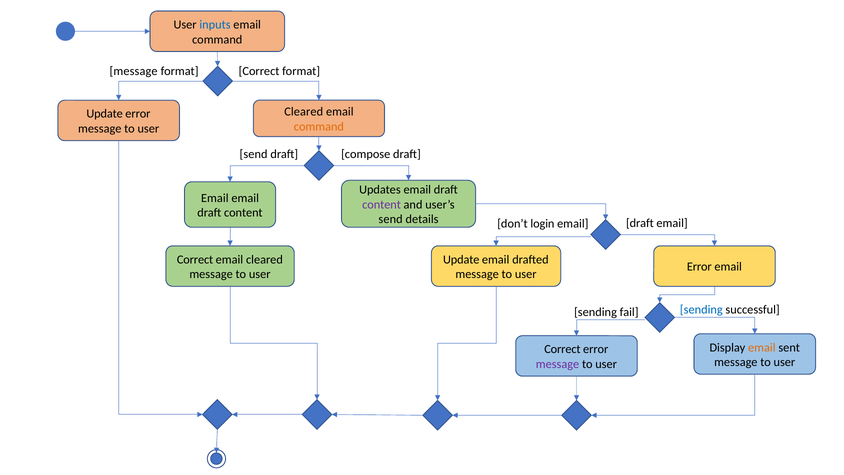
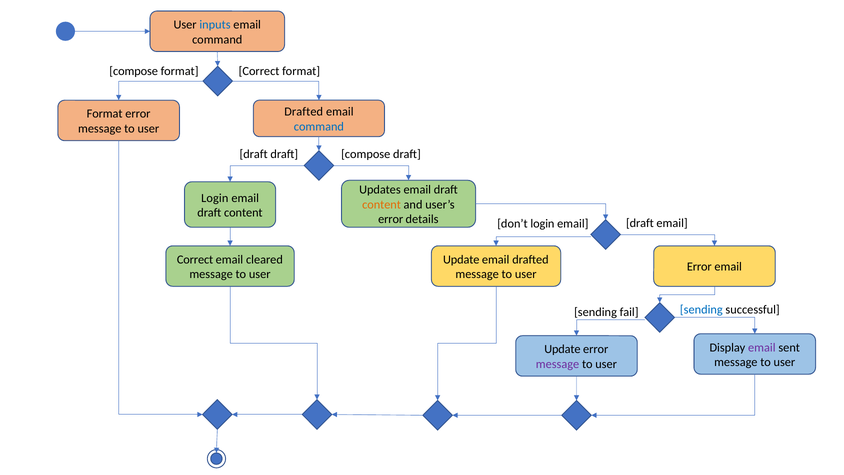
message: message -> compose (134, 71)
Cleared: Cleared -> Drafted (304, 112)
Update: Update -> Format (105, 114)
command colour: orange -> blue (319, 127)
send: send -> draft (254, 154)
Email: Email -> Login (215, 198)
content colour: purple -> orange (382, 205)
send: send -> error (391, 219)
email colour: orange -> purple (762, 347)
Correct: Correct -> Update (562, 349)
